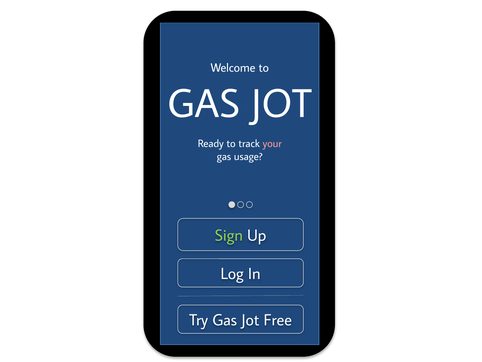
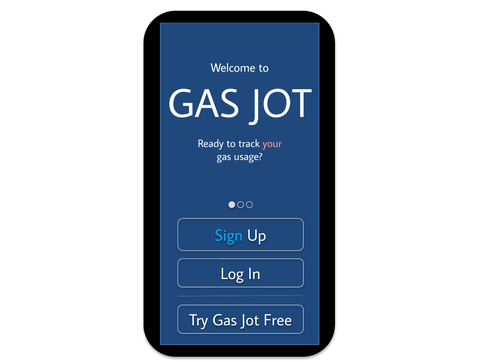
Sign colour: light green -> light blue (229, 235)
